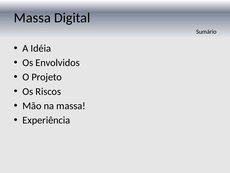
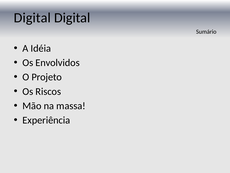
Massa: Massa -> Digital (32, 18)
